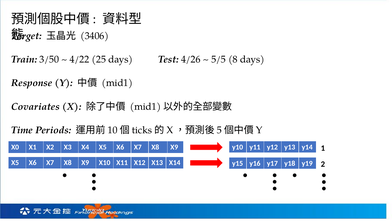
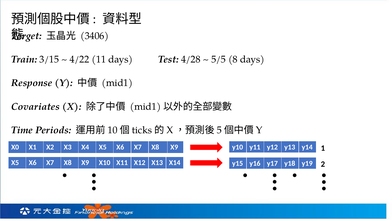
3/50: 3/50 -> 3/15 (49, 59)
25: 25 -> 11 (99, 59)
4/26: 4/26 -> 4/28 (191, 59)
